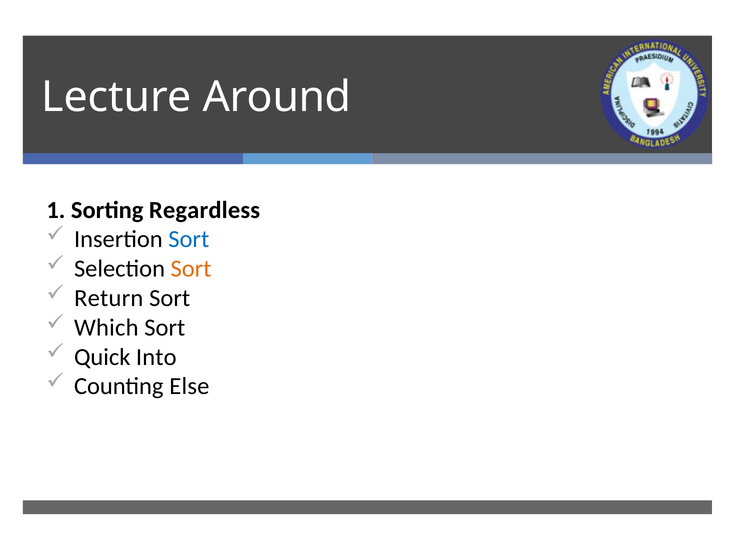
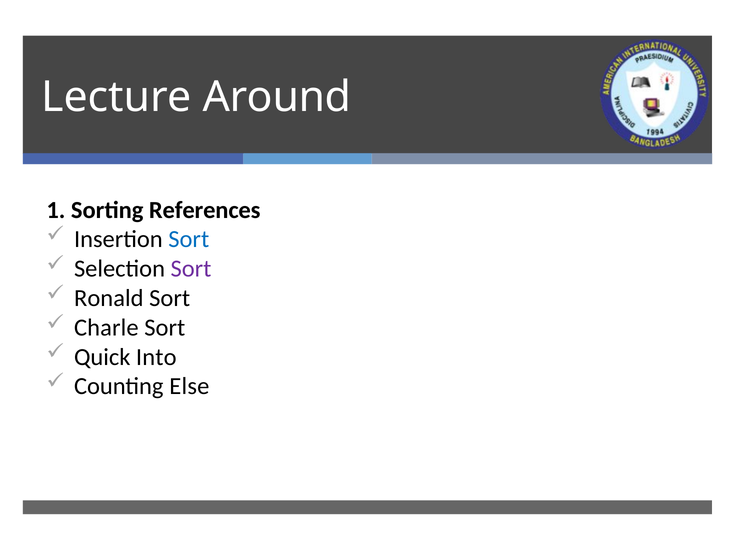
Regardless: Regardless -> References (205, 210)
Sort colour: orange -> purple (191, 269)
Return: Return -> Ronald (109, 298)
Which: Which -> Charle (106, 328)
